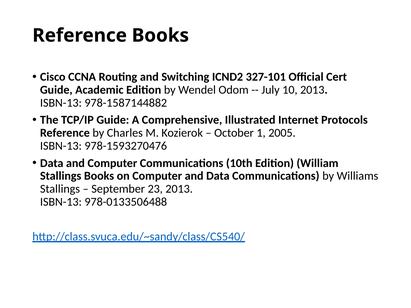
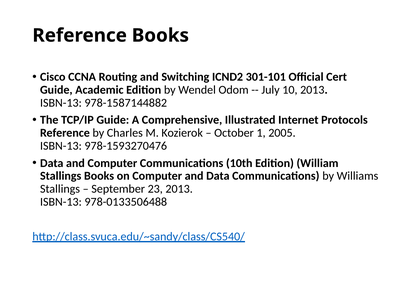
327-101: 327-101 -> 301-101 (266, 77)
